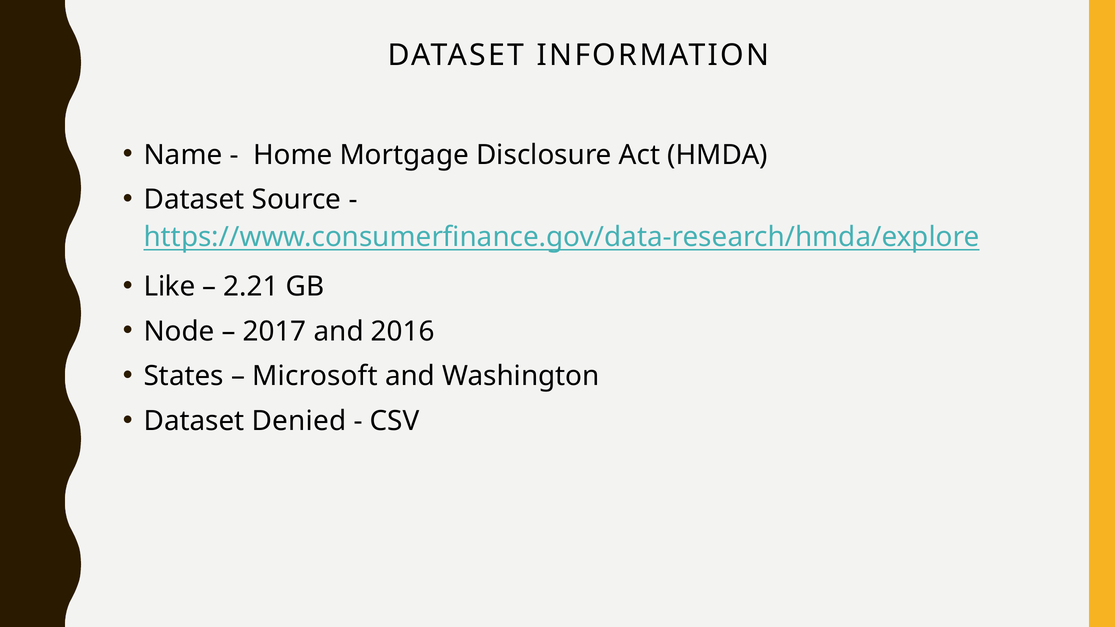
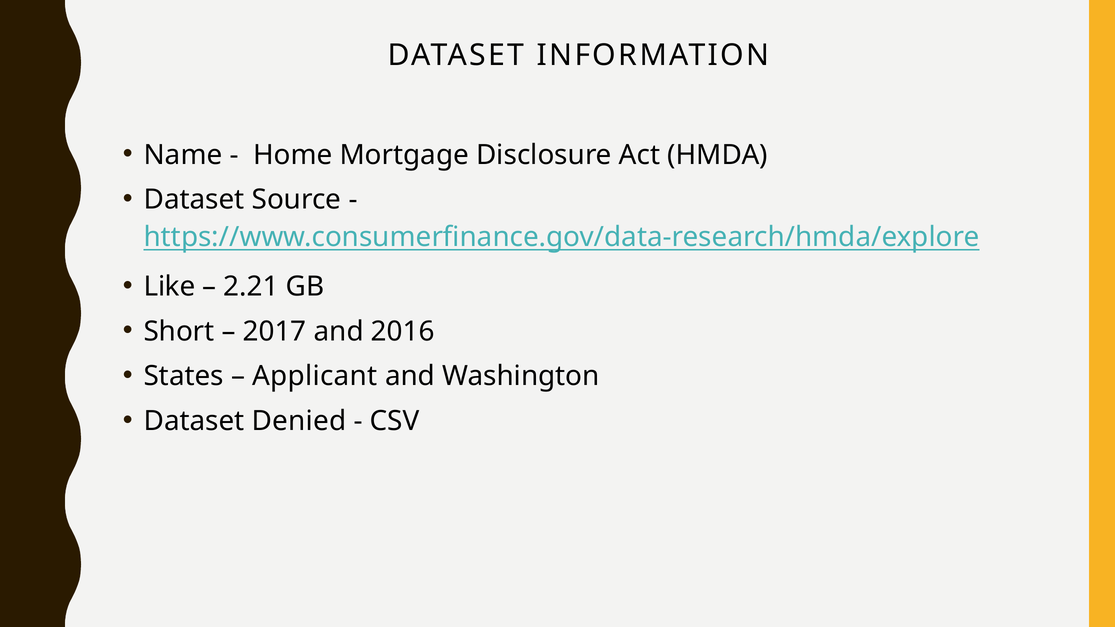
Node: Node -> Short (179, 331)
Microsoft: Microsoft -> Applicant (315, 376)
